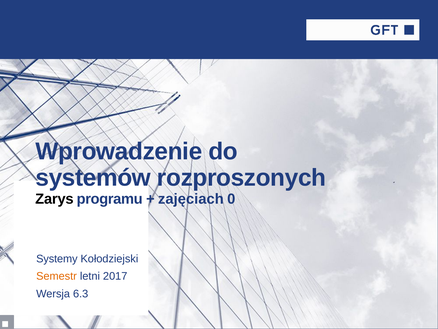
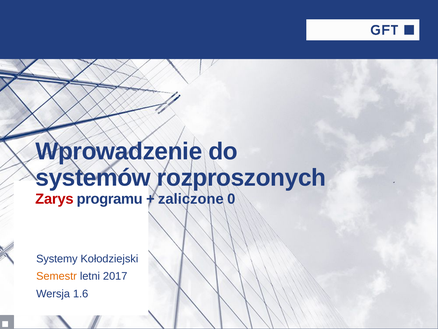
Zarys colour: black -> red (54, 199)
zajęciach: zajęciach -> zaliczone (191, 199)
6.3: 6.3 -> 1.6 (81, 293)
